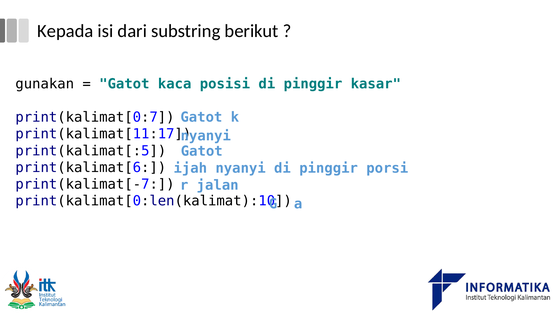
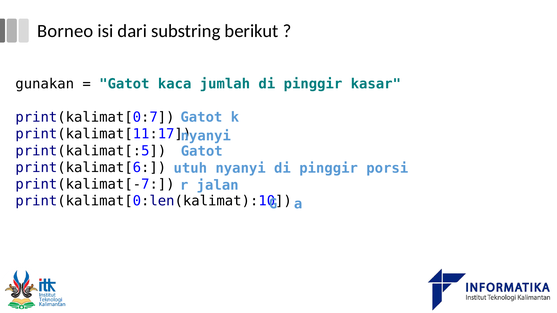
Kepada: Kepada -> Borneo (65, 31)
posisi: posisi -> jumlah (225, 84)
ijah: ijah -> utuh (190, 168)
